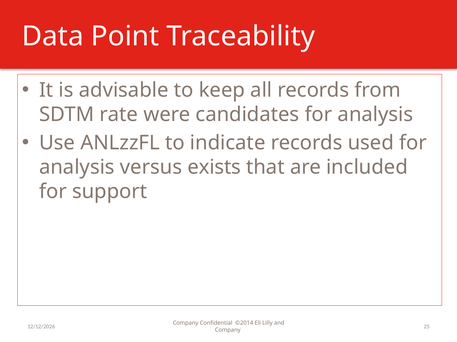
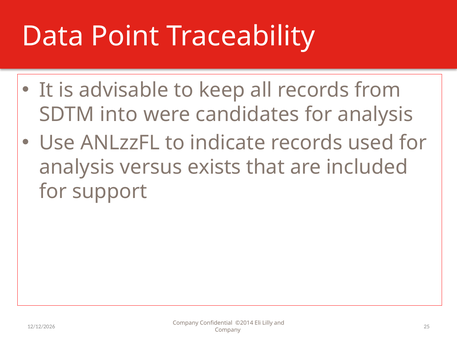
rate: rate -> into (119, 115)
